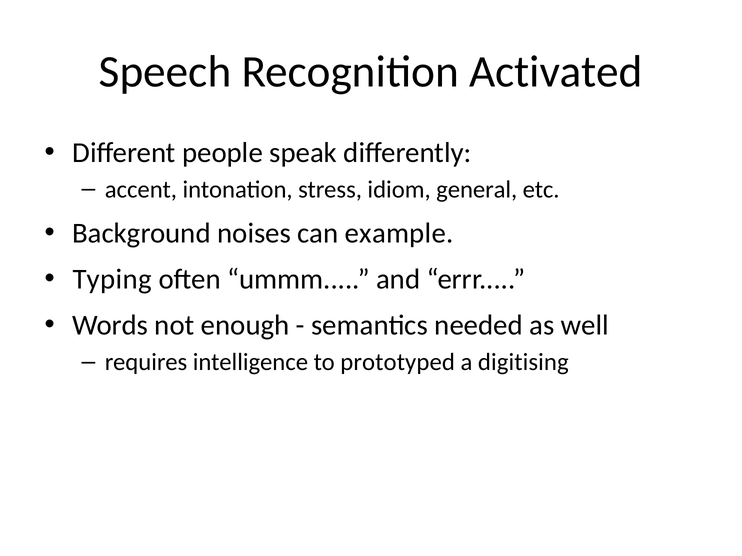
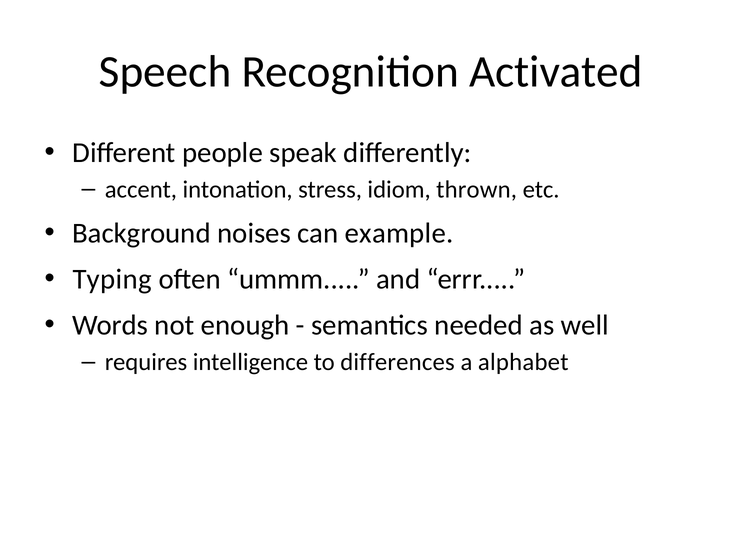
general: general -> thrown (477, 190)
prototyped: prototyped -> differences (398, 363)
digitising: digitising -> alphabet (523, 363)
